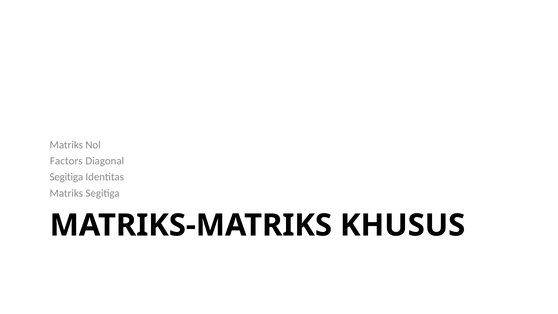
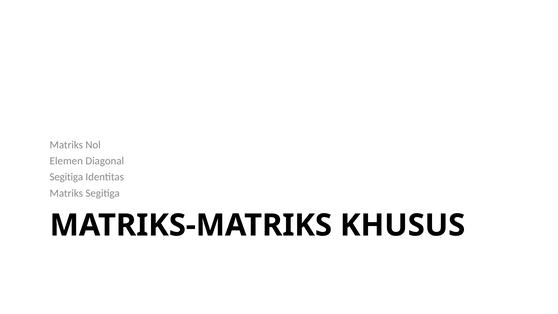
Factors: Factors -> Elemen (66, 161)
